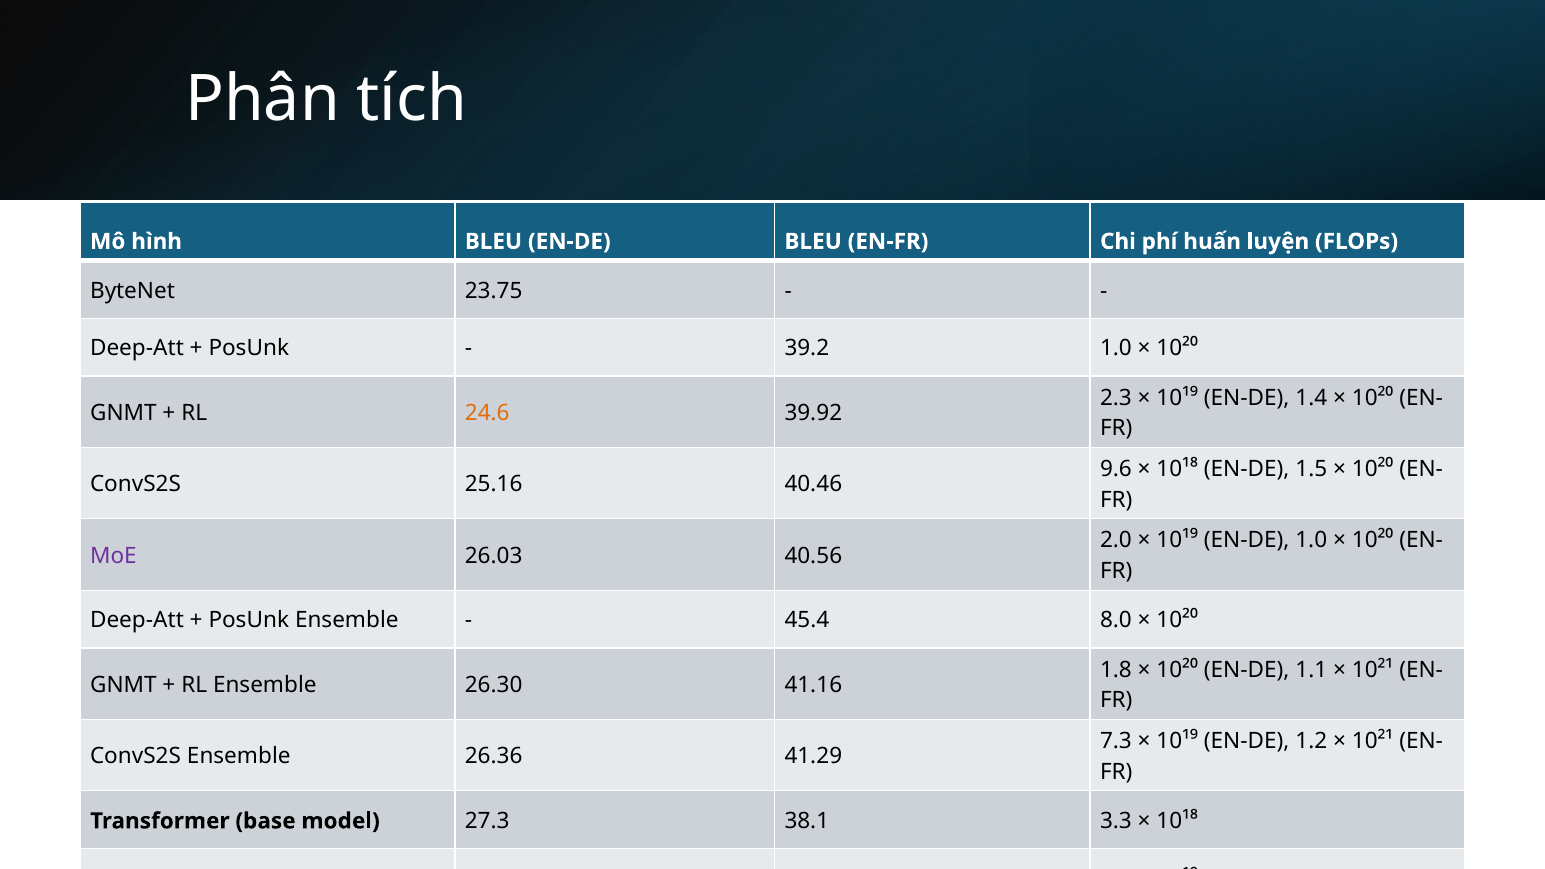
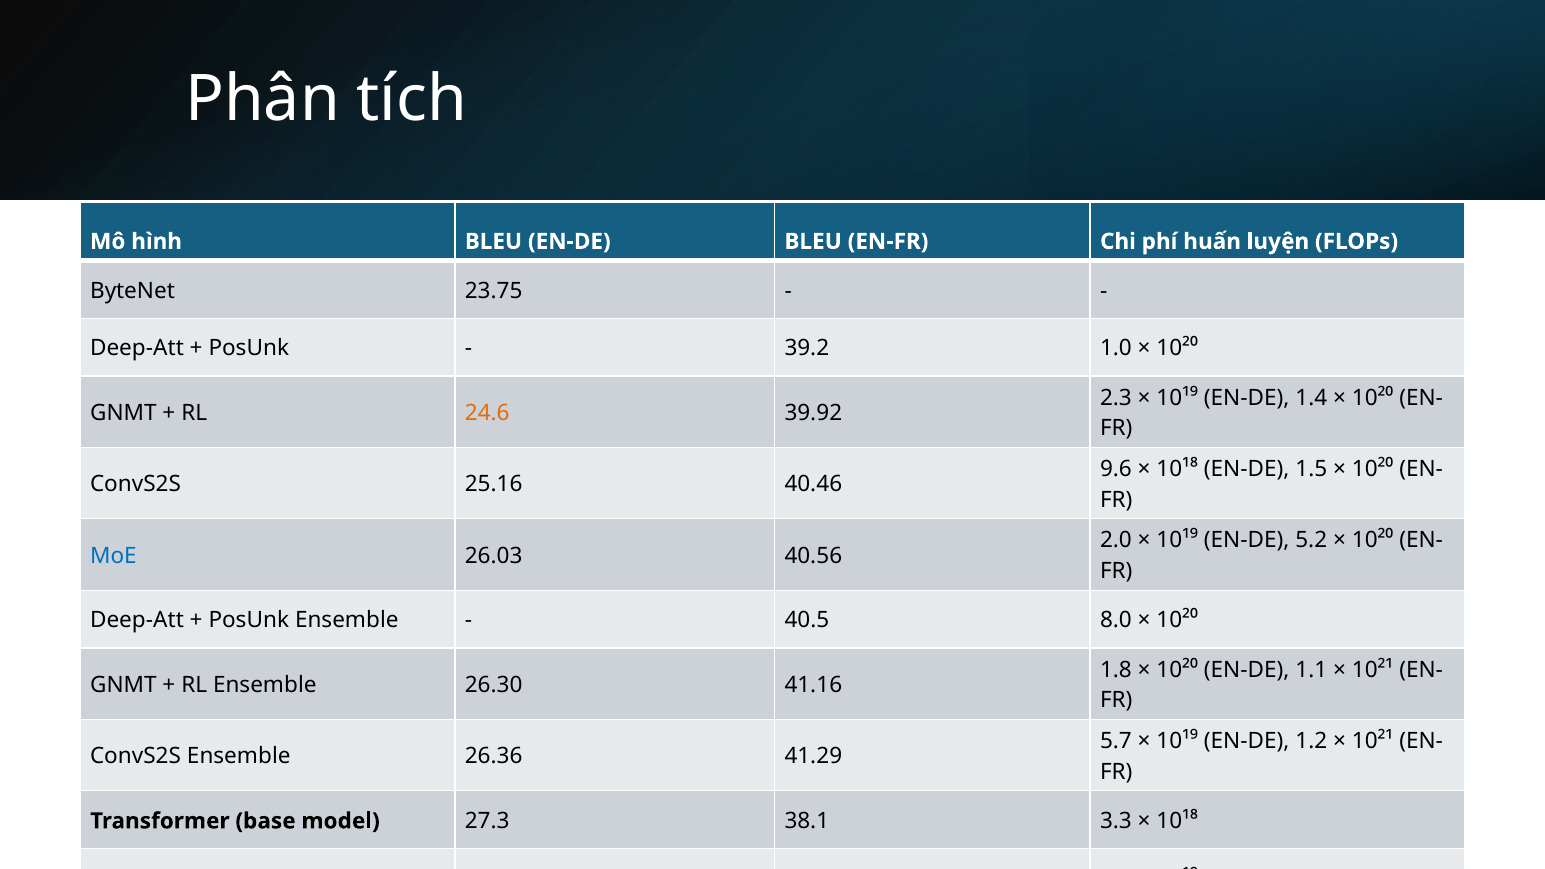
EN-DE 1.0: 1.0 -> 5.2 (1311, 541)
MoE colour: purple -> blue (113, 556)
45.4: 45.4 -> 40.5 (807, 620)
7.3: 7.3 -> 5.7 (1116, 741)
